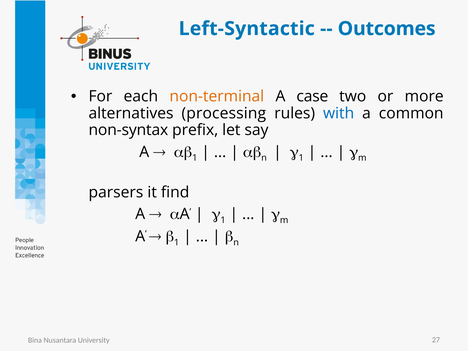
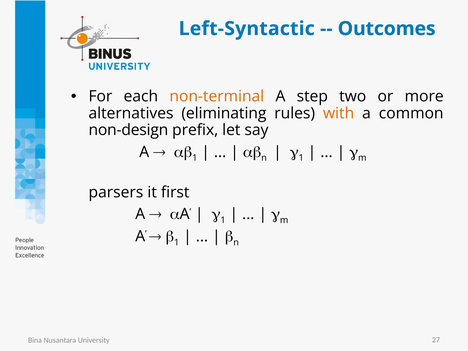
case: case -> step (312, 96)
processing: processing -> eliminating (224, 113)
with colour: blue -> orange (339, 113)
non-syntax: non-syntax -> non-design (128, 130)
find: find -> first (175, 192)
